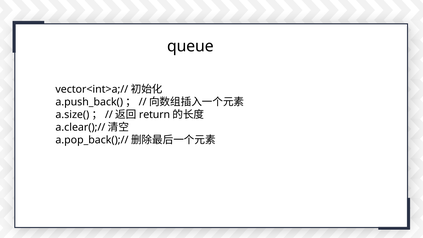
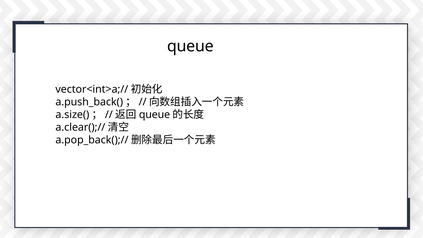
return: return -> queue (155, 115)
